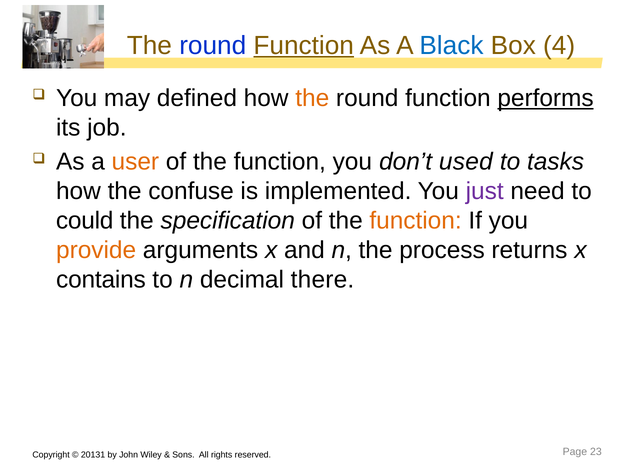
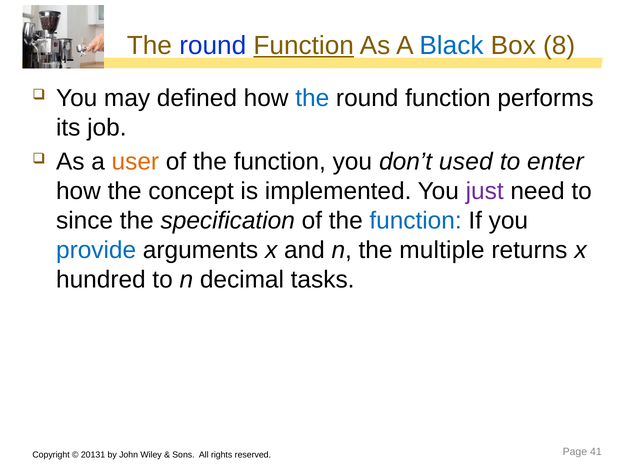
4: 4 -> 8 (559, 45)
the colour: orange -> blue (312, 98)
performs underline: present -> none (546, 98)
tasks: tasks -> enter (555, 162)
confuse: confuse -> concept (191, 191)
could: could -> since (85, 221)
function colour: orange -> blue (416, 221)
provide colour: orange -> blue (96, 250)
process: process -> multiple (442, 250)
contains: contains -> hundred (101, 279)
there: there -> tasks (323, 279)
23: 23 -> 41 (596, 452)
